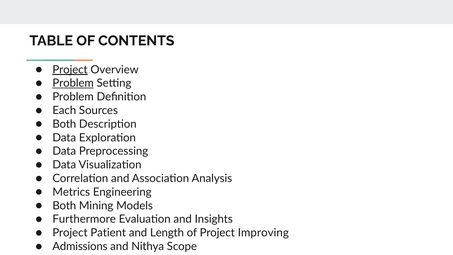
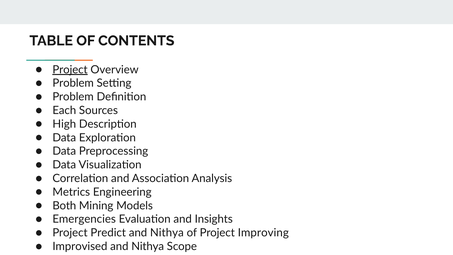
Problem underline: present -> none (73, 83)
Both: Both -> High (64, 124)
Furthermore: Furthermore -> Emergencies (84, 219)
Patient: Patient -> Predict (108, 233)
Length: Length -> Nithya (167, 233)
Admissions: Admissions -> Improvised (80, 246)
